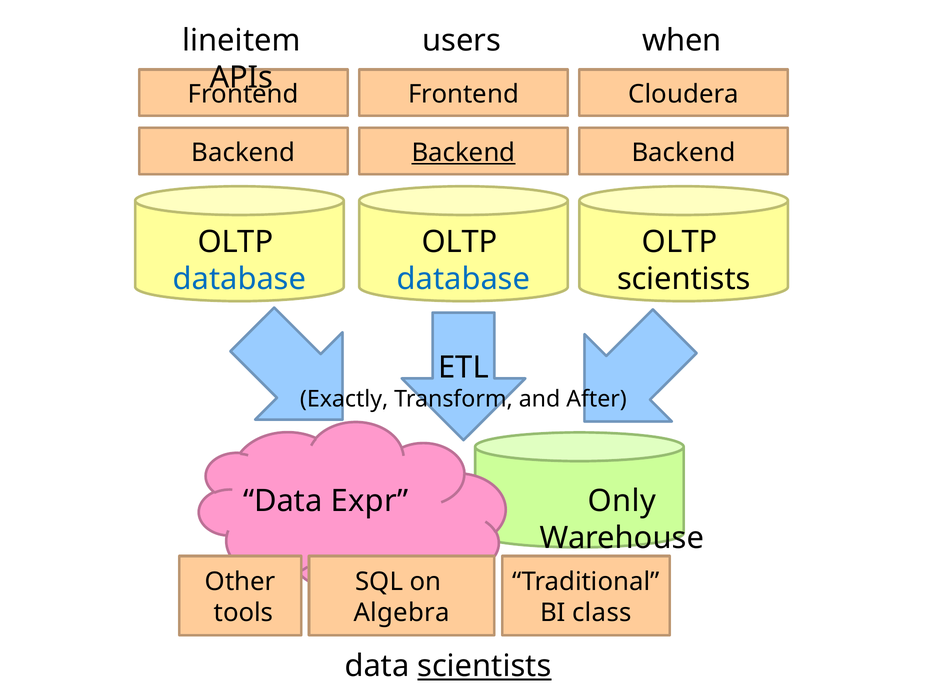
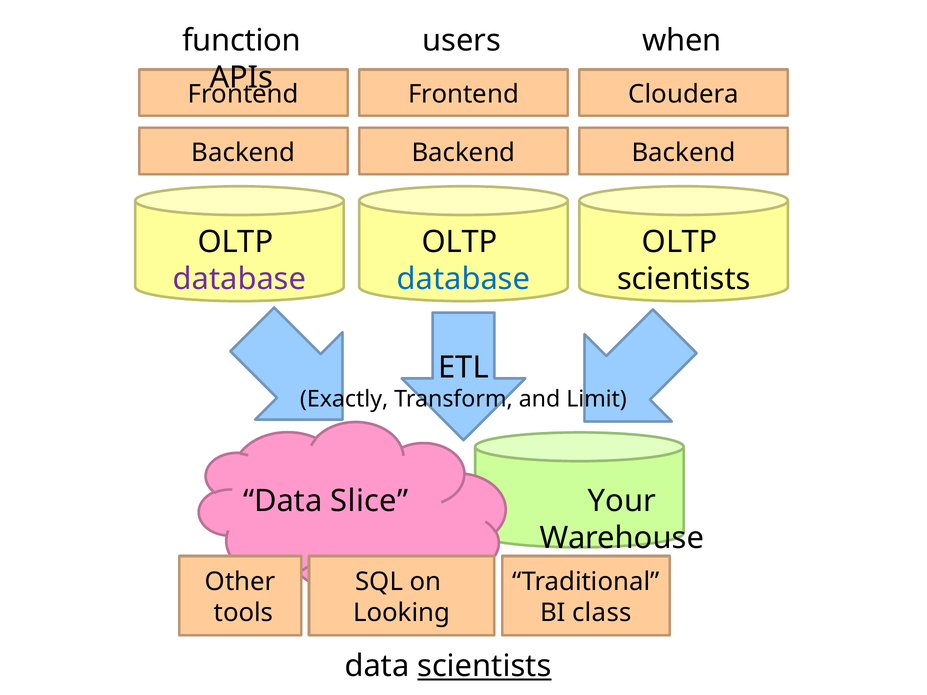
lineitem: lineitem -> function (242, 41)
Backend underline: present -> none (463, 153)
database colour: blue -> purple (239, 279)
After: After -> Limit (597, 399)
Expr: Expr -> Slice (369, 501)
Only: Only -> Your (622, 501)
Algebra: Algebra -> Looking (402, 613)
